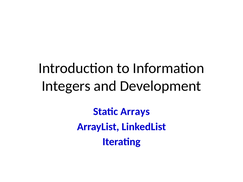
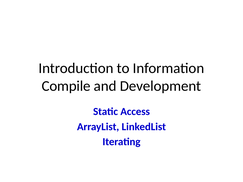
Integers: Integers -> Compile (66, 86)
Arrays: Arrays -> Access (135, 112)
